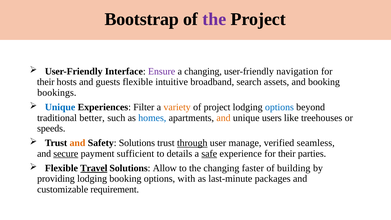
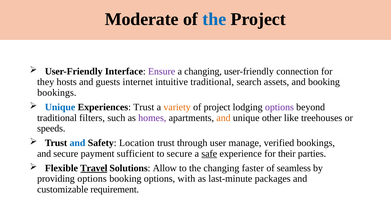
Bootstrap: Bootstrap -> Moderate (142, 19)
the colour: purple -> blue (214, 19)
navigation: navigation -> connection (297, 71)
their: their -> they (46, 82)
guests flexible: flexible -> internet (138, 82)
intuitive broadband: broadband -> traditional (212, 82)
Experiences Filter: Filter -> Trust (144, 107)
options colour: blue -> purple (279, 107)
better: better -> filters (92, 118)
homes colour: blue -> purple (152, 118)
users: users -> other (272, 118)
and colour: orange -> blue (77, 143)
Safety Solutions: Solutions -> Location (137, 143)
through underline: present -> none (192, 143)
verified seamless: seamless -> bookings (316, 143)
secure underline: present -> none (66, 154)
to details: details -> secure (179, 154)
building: building -> seamless (294, 168)
providing lodging: lodging -> options (92, 179)
